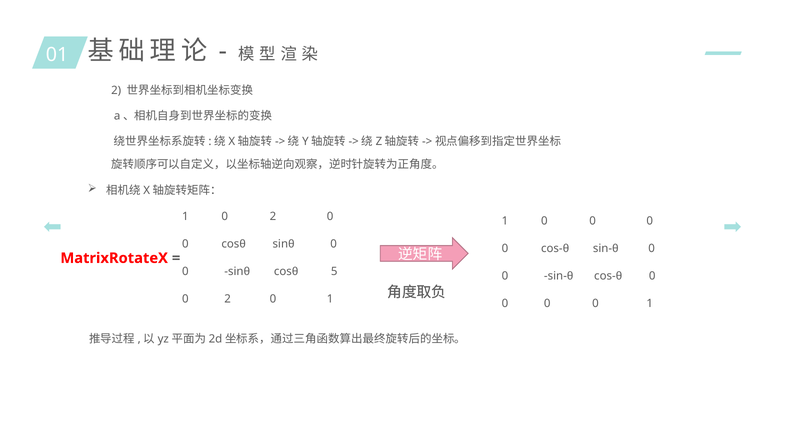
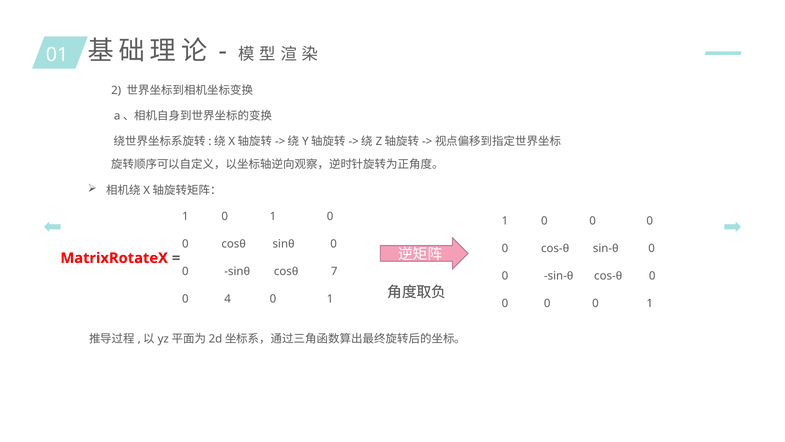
1 0 2: 2 -> 1 (273, 216)
5: 5 -> 7 (334, 271)
2: 2 -> 4 (228, 299)
